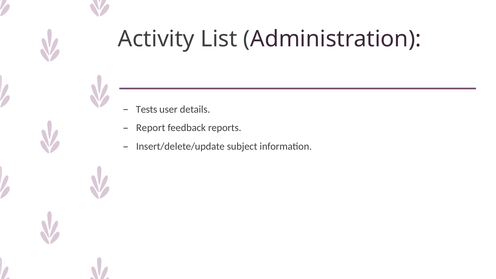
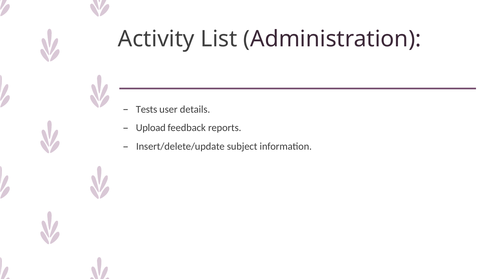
Report: Report -> Upload (151, 128)
